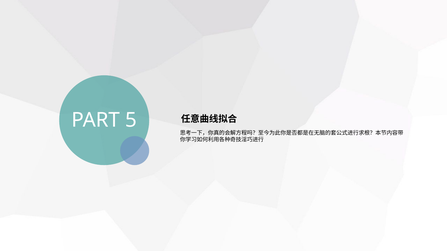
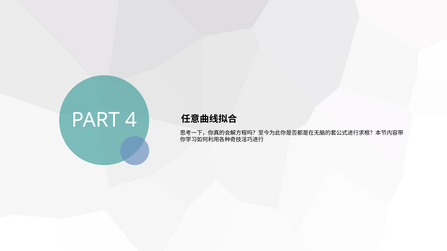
5: 5 -> 4 (131, 120)
